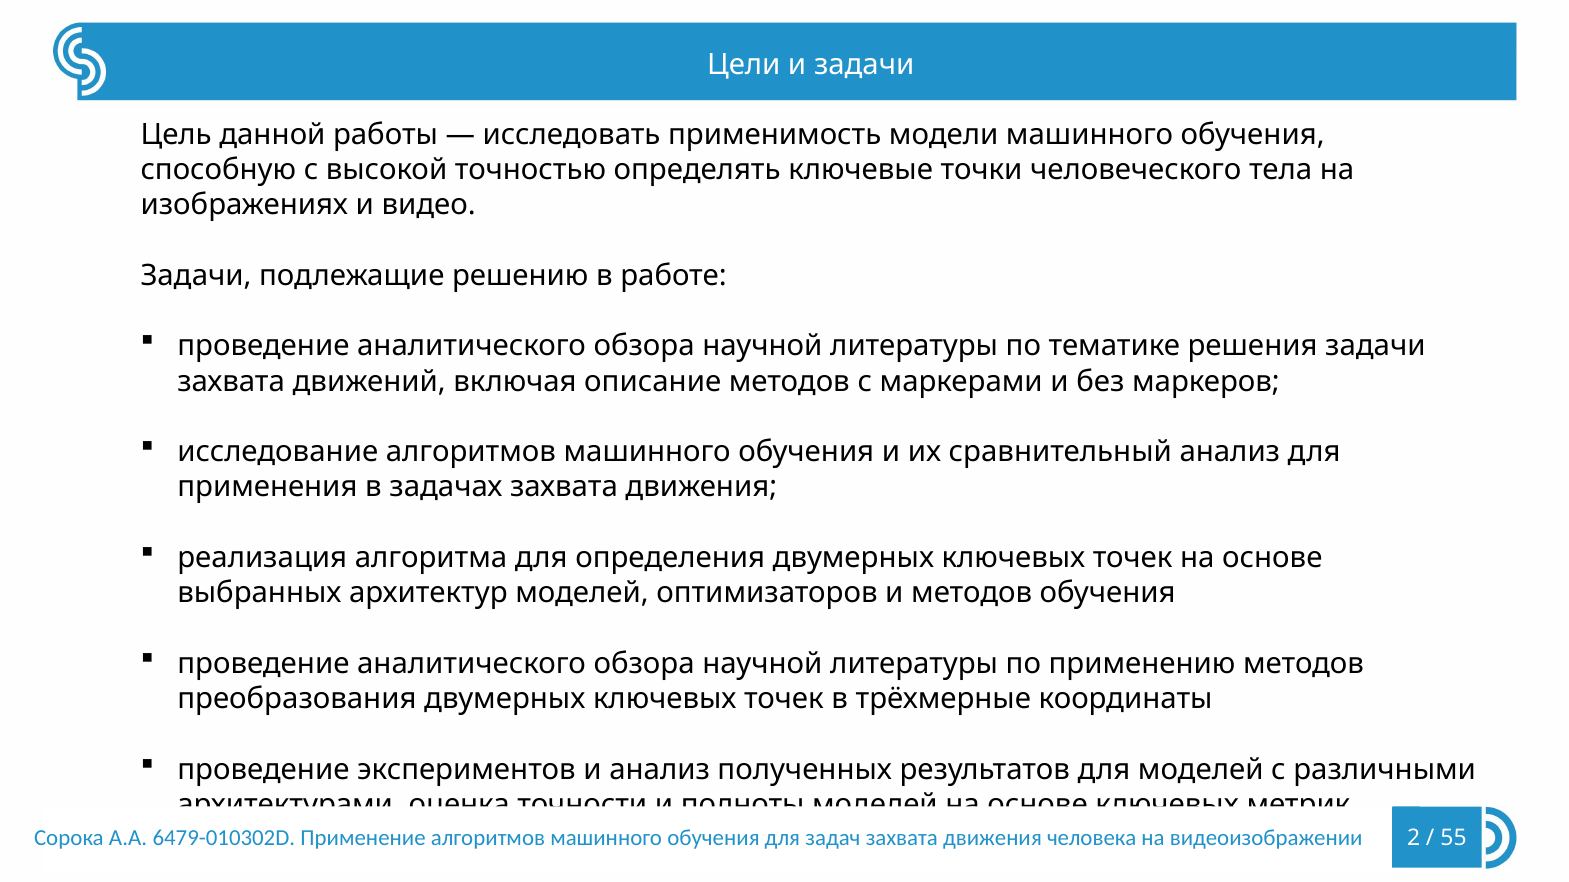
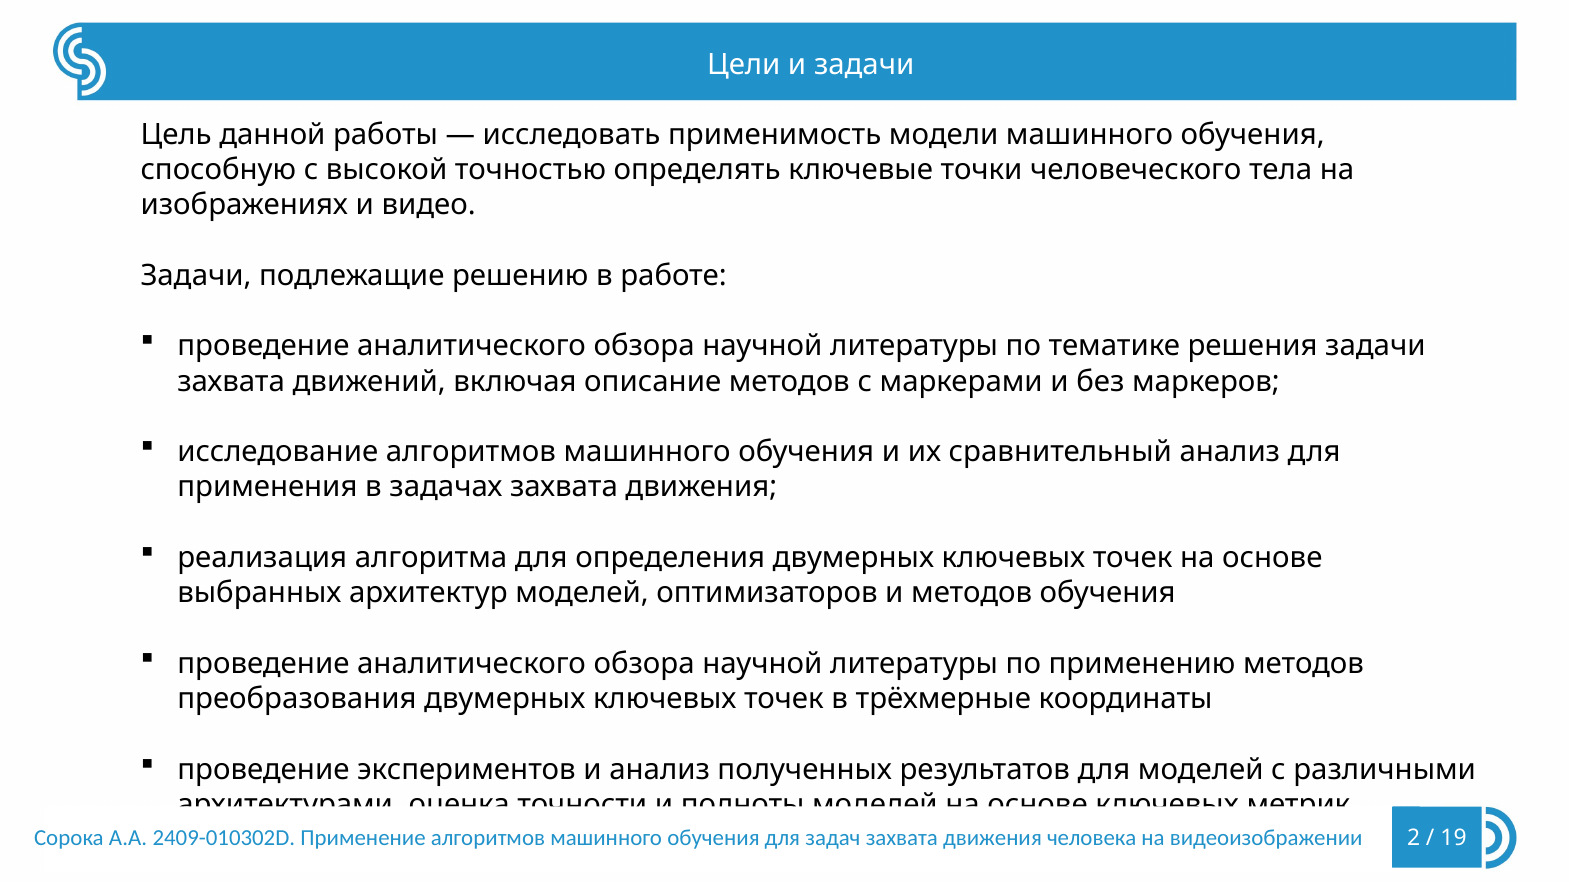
6479-010302D: 6479-010302D -> 2409-010302D (224, 839)
55: 55 -> 19 (1454, 839)
